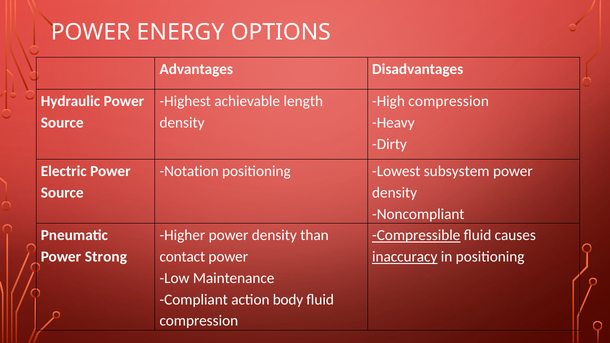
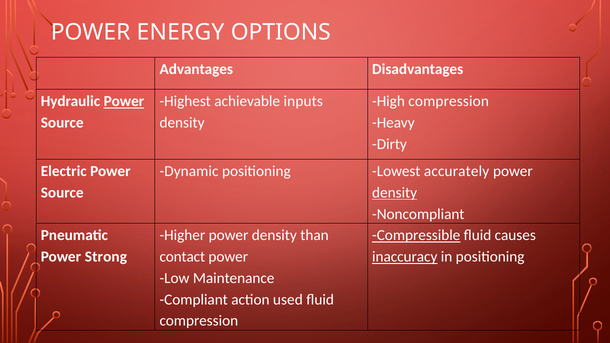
Power underline: none -> present (124, 101)
length: length -> inputs (303, 101)
Notation: Notation -> Dynamic (189, 171)
subsystem: subsystem -> accurately (457, 171)
density underline: none -> present (395, 193)
body: body -> used (288, 300)
